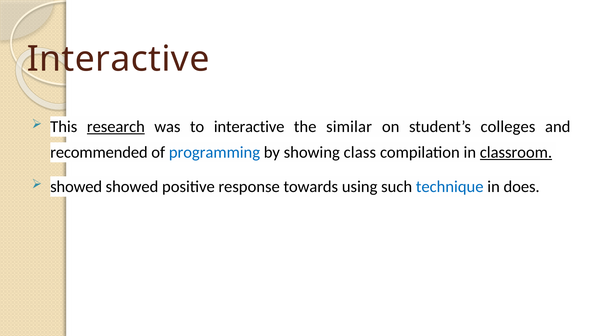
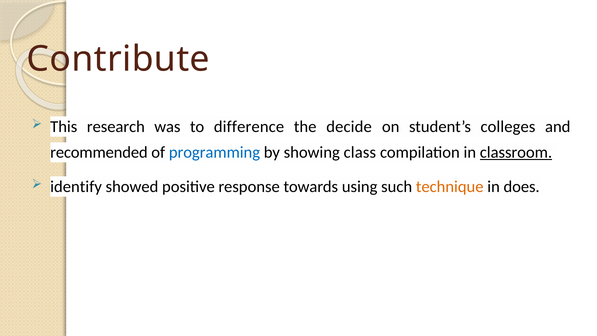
Interactive: Interactive -> Contribute (118, 59)
research underline: present -> none (116, 126)
to interactive: interactive -> difference (249, 126)
similar: similar -> decide (349, 126)
showed: showed -> identify (76, 187)
technique colour: blue -> orange (450, 187)
